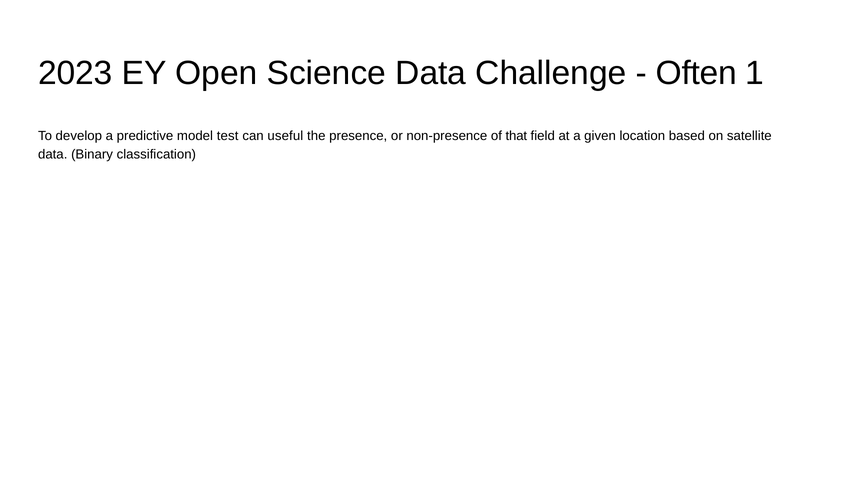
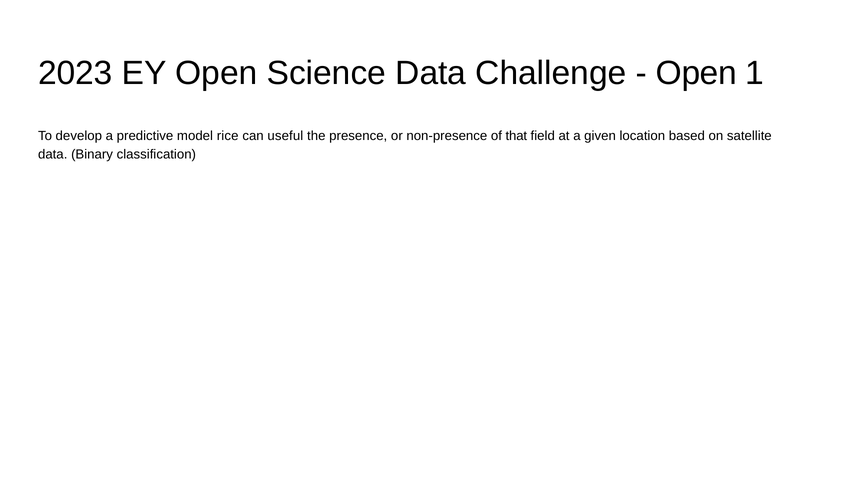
Often: Often -> Open (696, 73)
test: test -> rice (228, 136)
